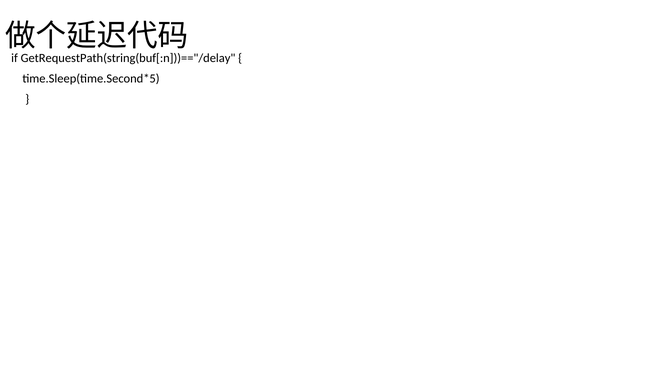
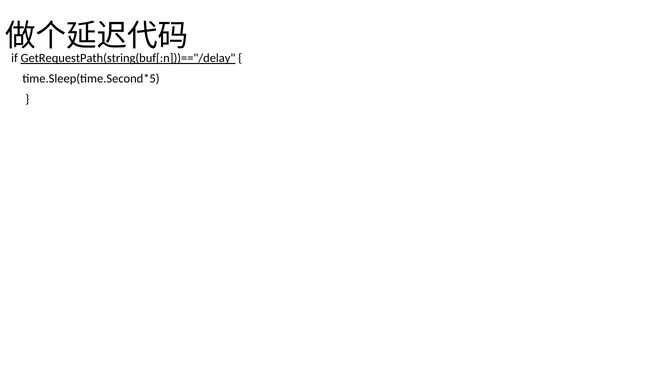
GetRequestPath(string(buf[:n]))=="/delay underline: none -> present (128, 58)
